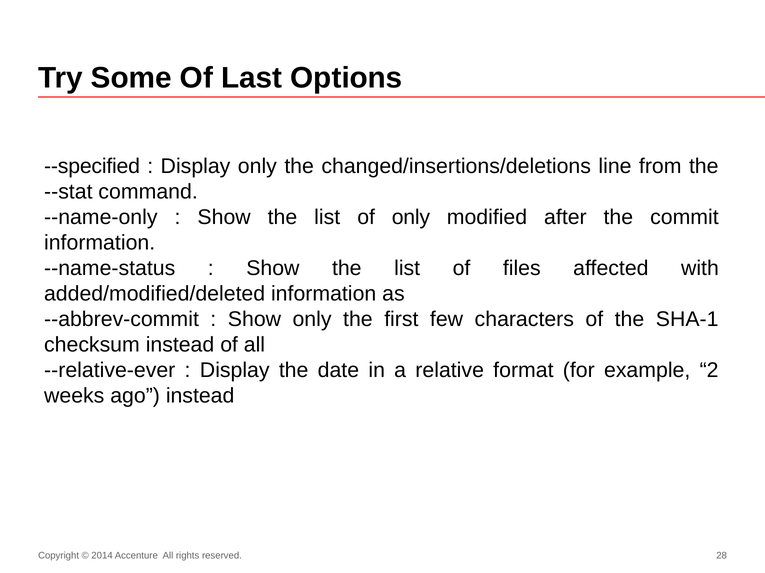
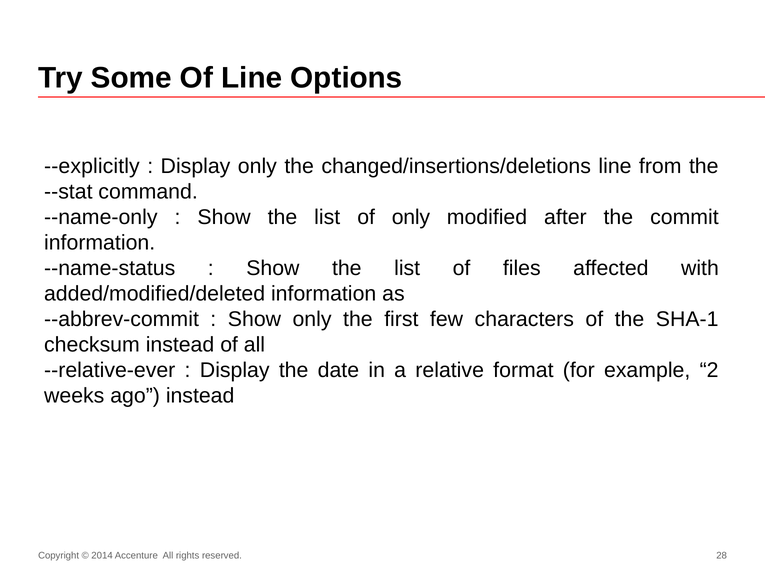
Of Last: Last -> Line (252, 78)
--specified: --specified -> --explicitly (92, 166)
